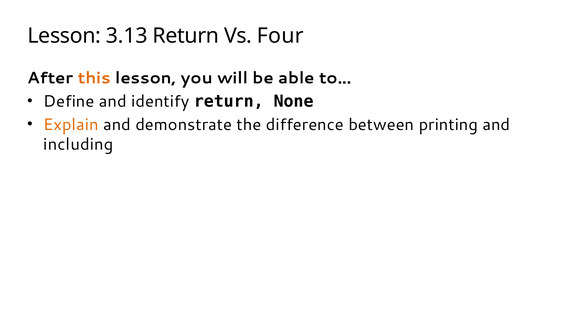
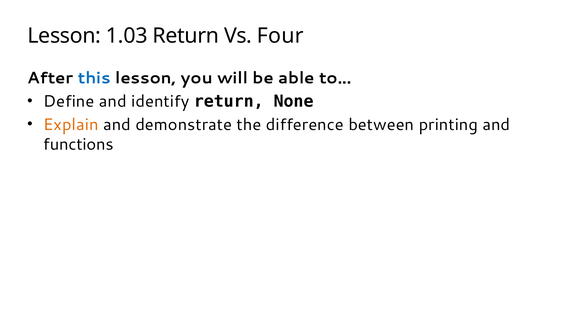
3.13: 3.13 -> 1.03 (127, 36)
this colour: orange -> blue (94, 78)
including: including -> functions (79, 145)
